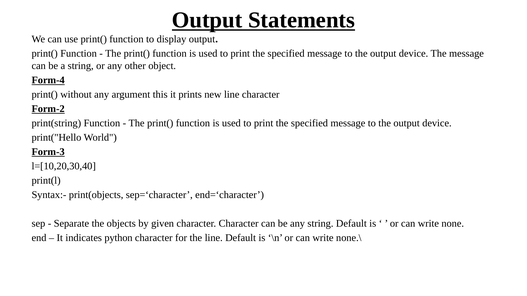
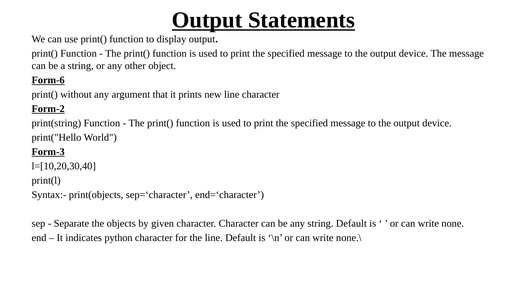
Form-4: Form-4 -> Form-6 (48, 80)
this: this -> that (160, 95)
